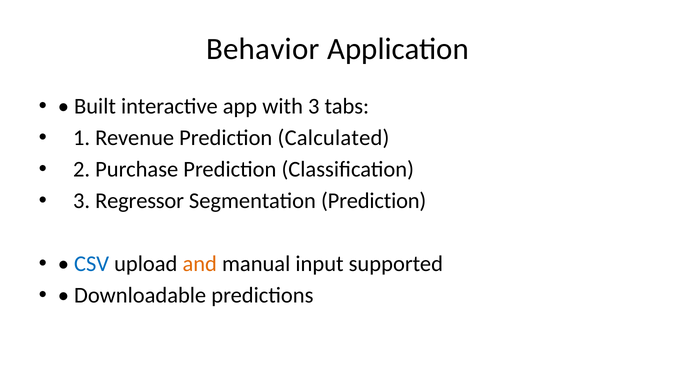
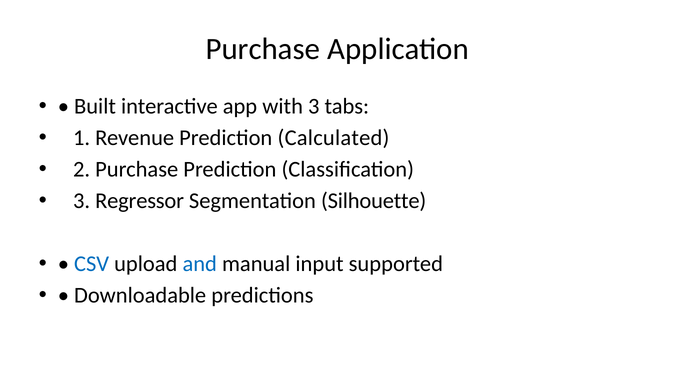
Behavior: Behavior -> Purchase (263, 49)
Segmentation Prediction: Prediction -> Silhouette (374, 201)
and colour: orange -> blue (200, 264)
